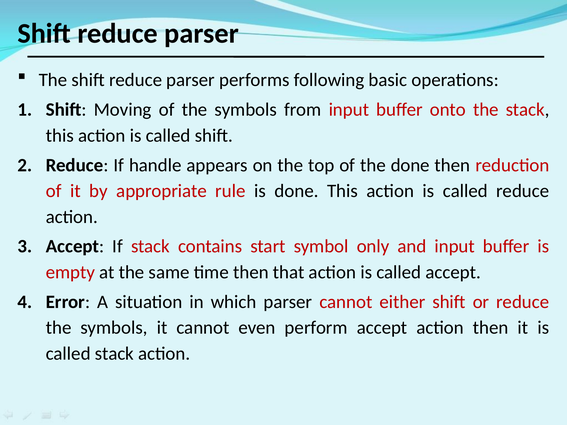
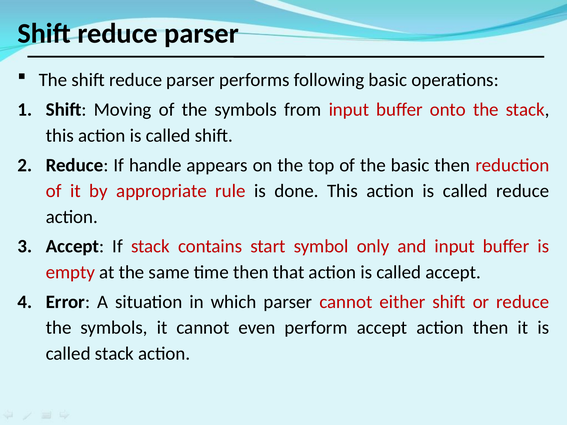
the done: done -> basic (410, 165)
